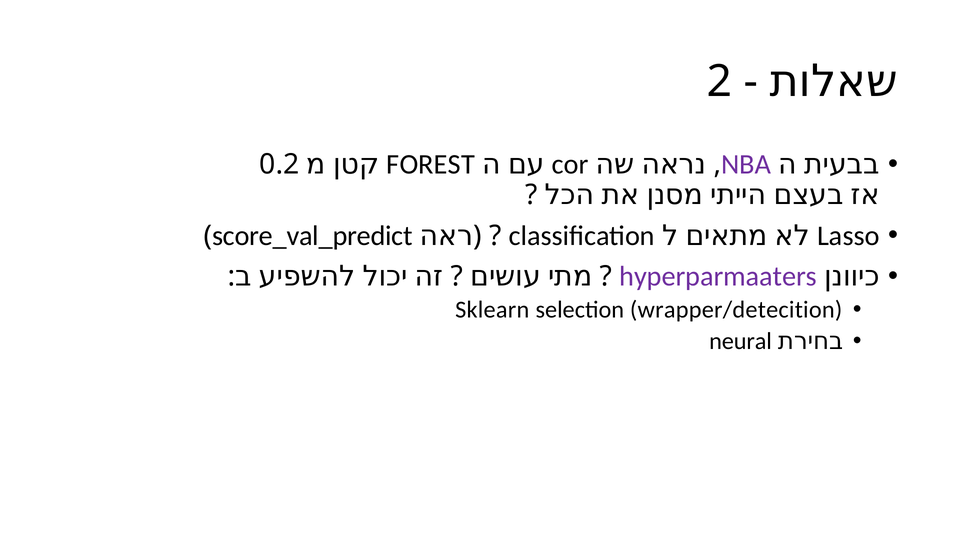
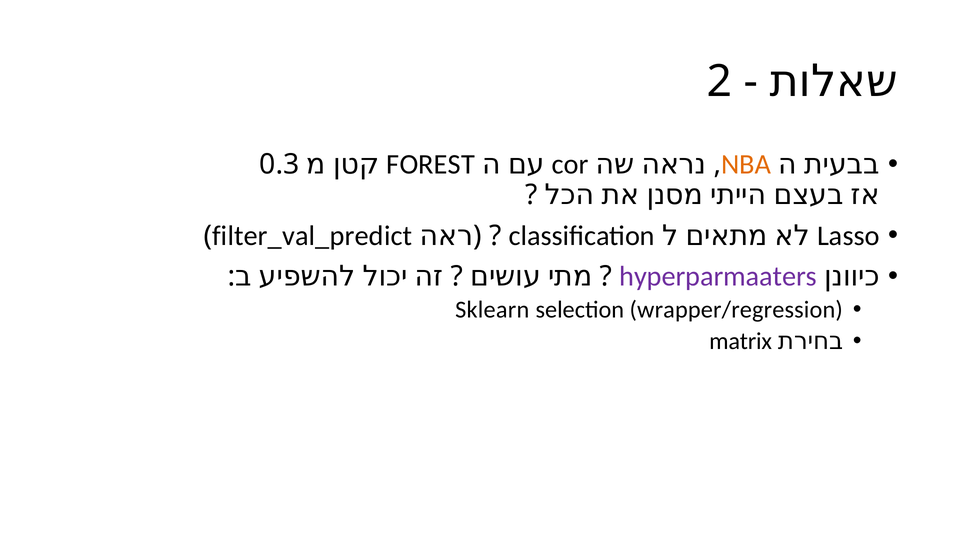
NBA colour: purple -> orange (746, 164)
0.2: 0.2 -> 0.3 (279, 164)
score_val_predict: score_val_predict -> filter_val_predict (312, 236)
wrapper/detecition: wrapper/detecition -> wrapper/regression (736, 310)
neural: neural -> matrix (741, 341)
